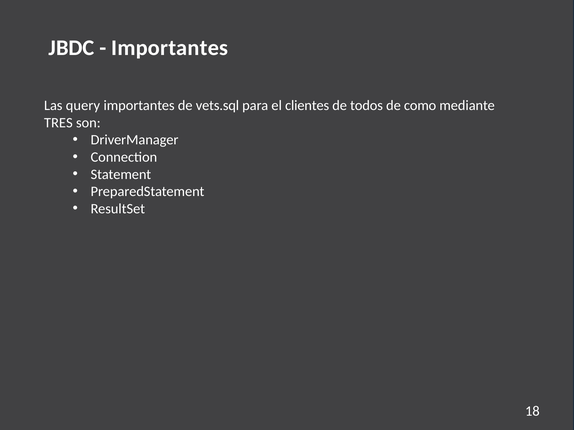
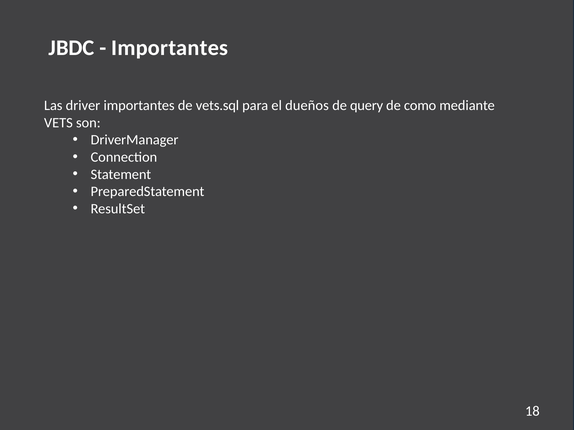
query: query -> driver (83, 106)
clientes: clientes -> dueños (307, 106)
todos: todos -> query (367, 106)
TRES: TRES -> VETS (58, 123)
